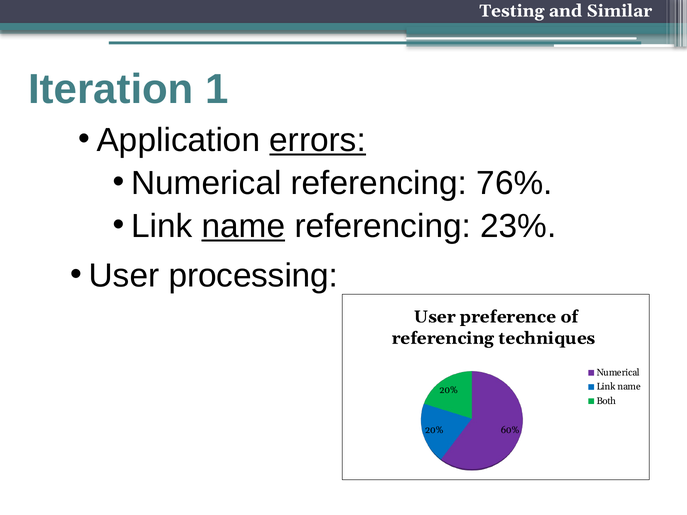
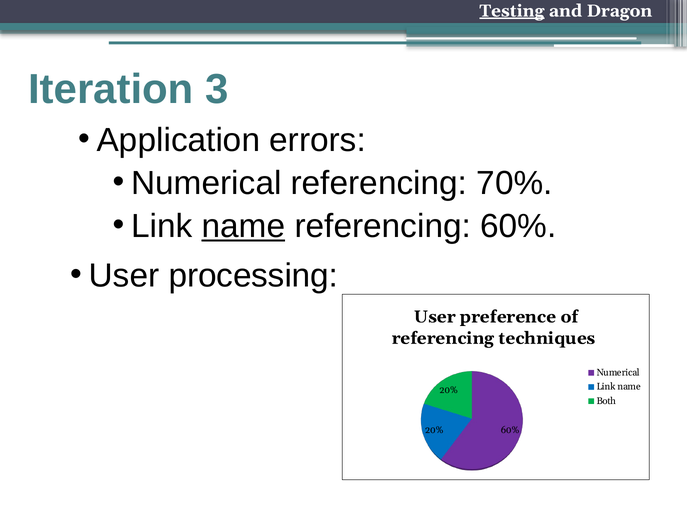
Testing underline: none -> present (512, 11)
Similar: Similar -> Dragon (619, 11)
1: 1 -> 3 (217, 89)
errors underline: present -> none (318, 140)
76%: 76% -> 70% (515, 183)
referencing 23%: 23% -> 60% (518, 226)
